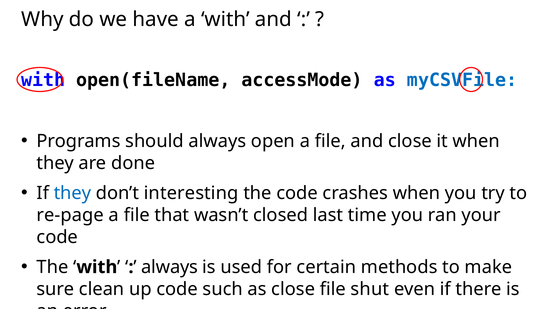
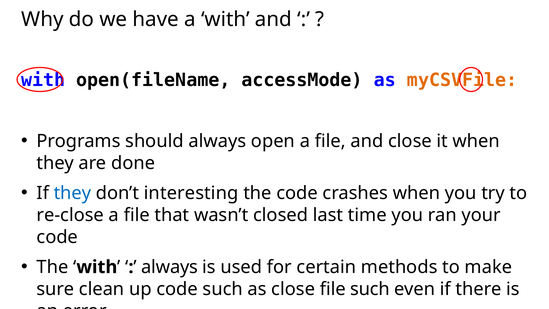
myCSVFile colour: blue -> orange (462, 80)
re-page: re-page -> re-close (70, 215)
file shut: shut -> such (370, 289)
